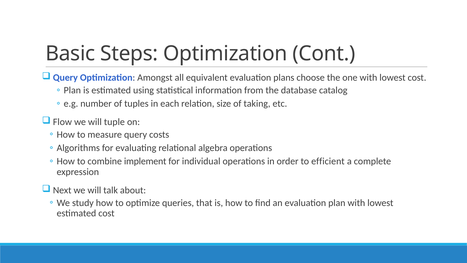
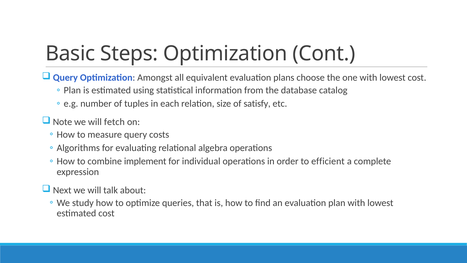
taking: taking -> satisfy (257, 104)
Flow: Flow -> Note (62, 122)
tuple: tuple -> fetch (114, 122)
